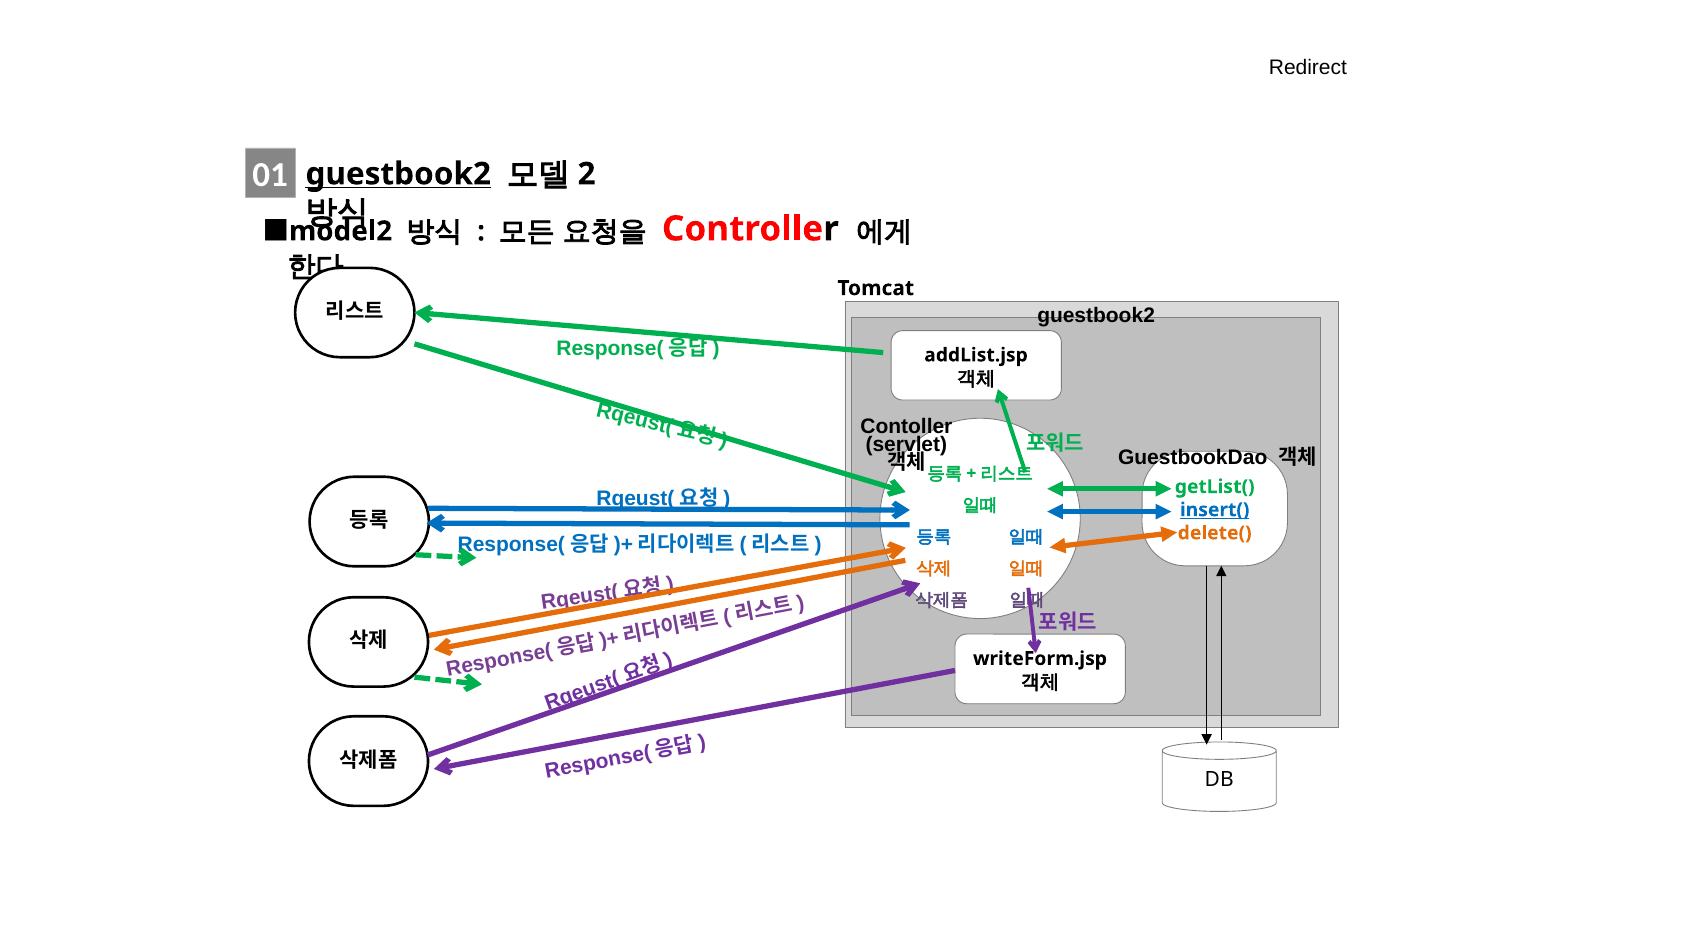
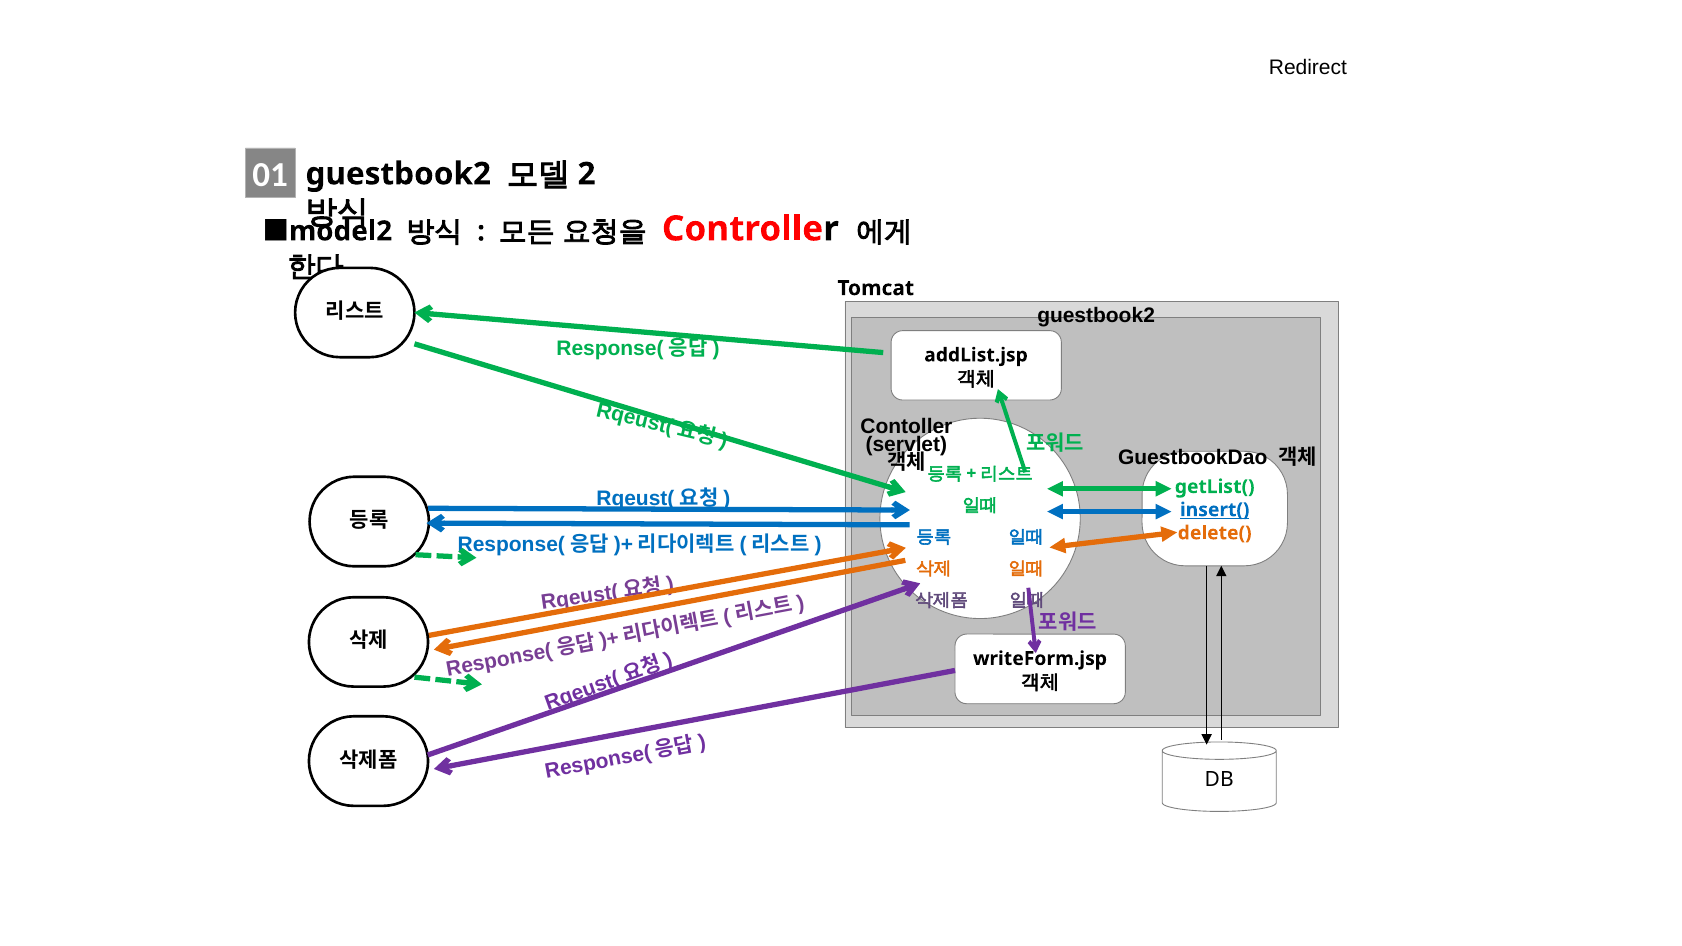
guestbook2 underline: present -> none (398, 174)
